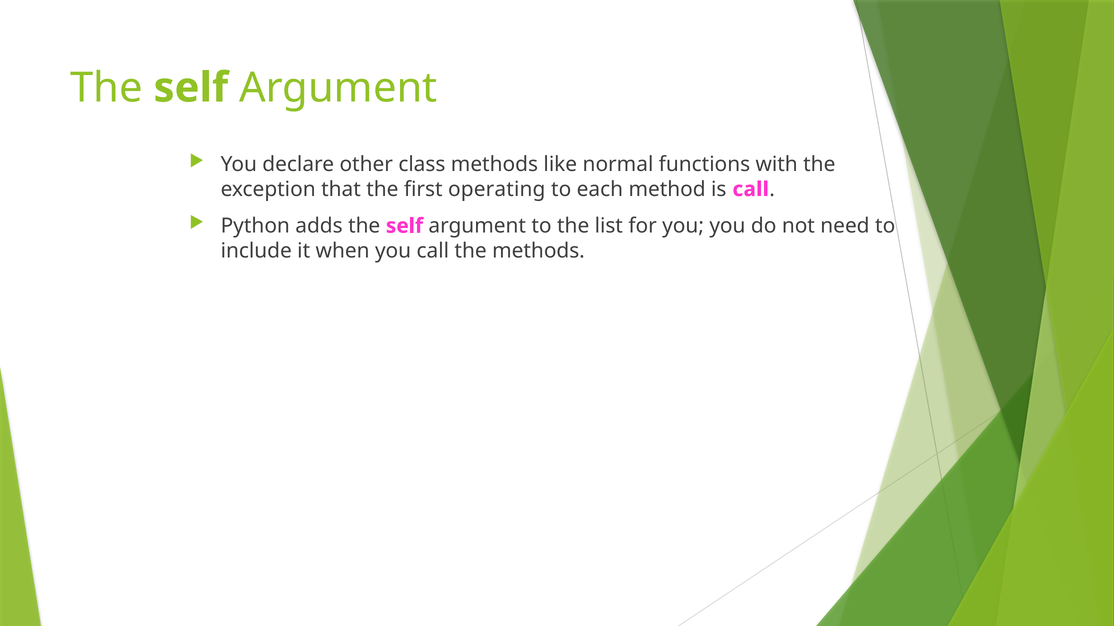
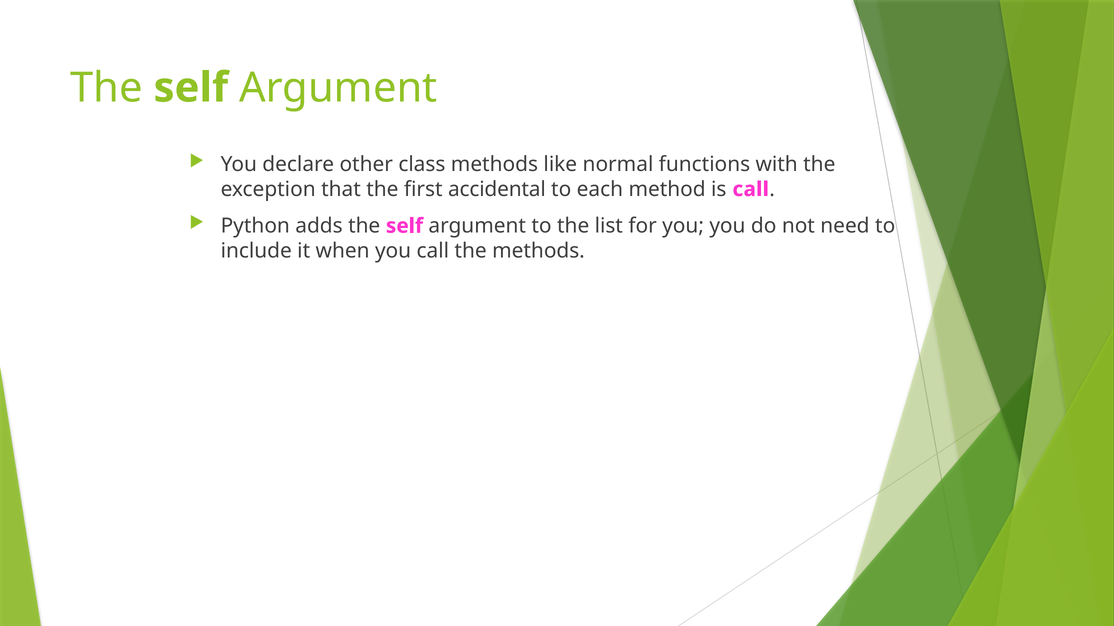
operating: operating -> accidental (497, 189)
